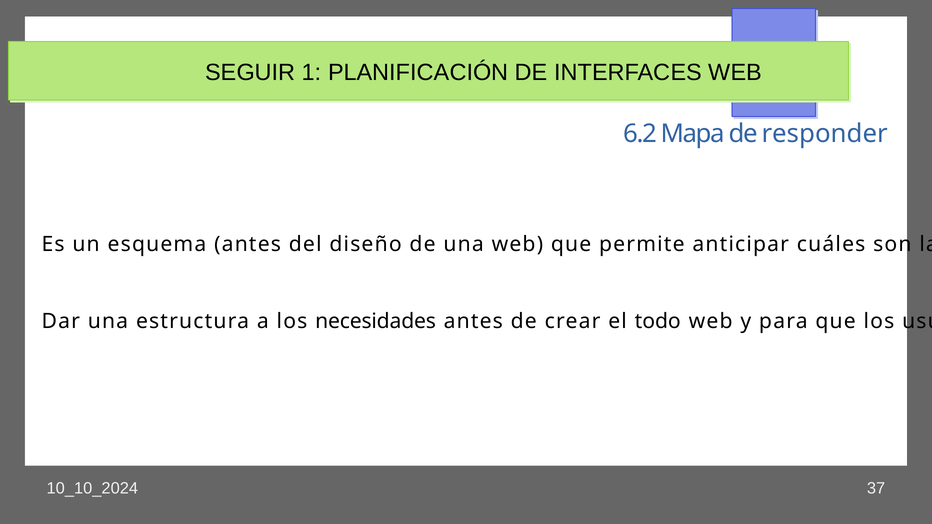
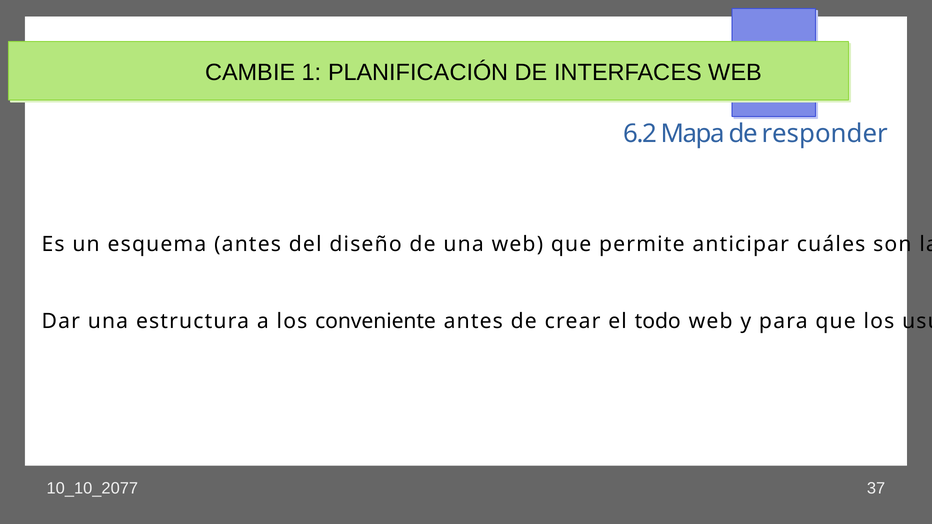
SEGUIR: SEGUIR -> CAMBIE (250, 72)
necesidades: necesidades -> conveniente (376, 322)
10_10_2024: 10_10_2024 -> 10_10_2077 (92, 489)
